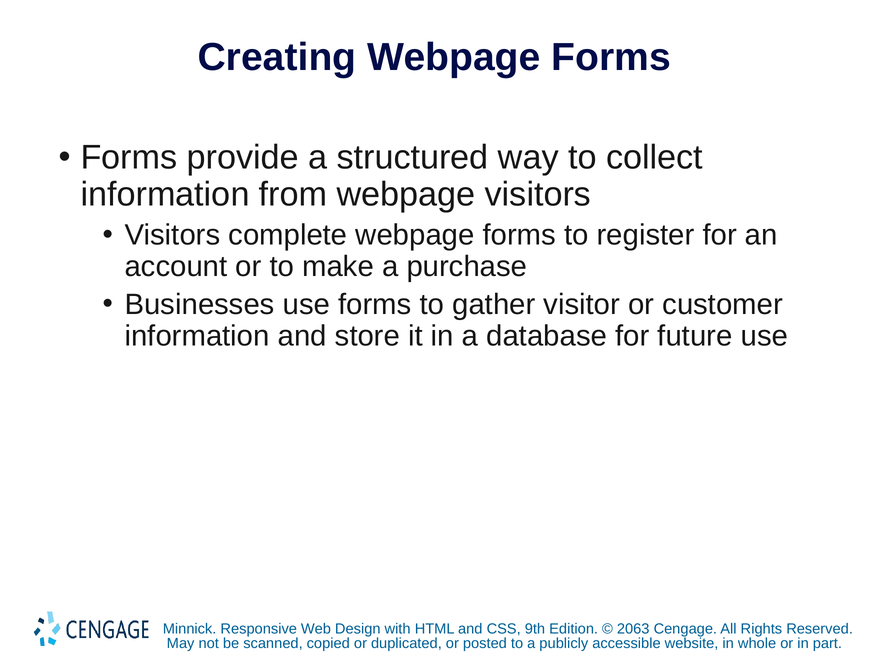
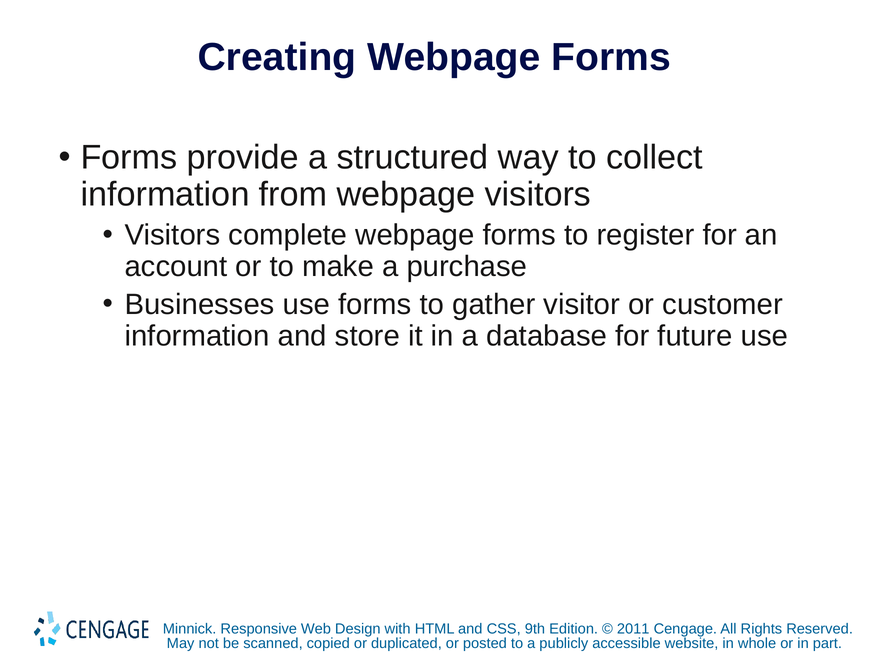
2063: 2063 -> 2011 (633, 629)
